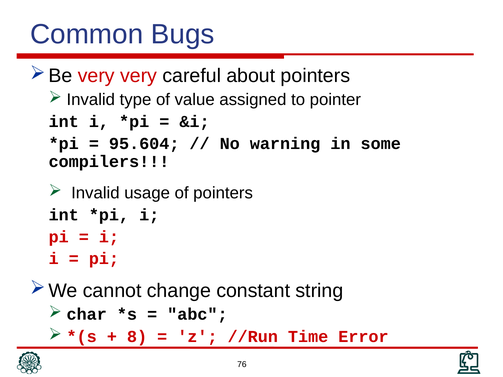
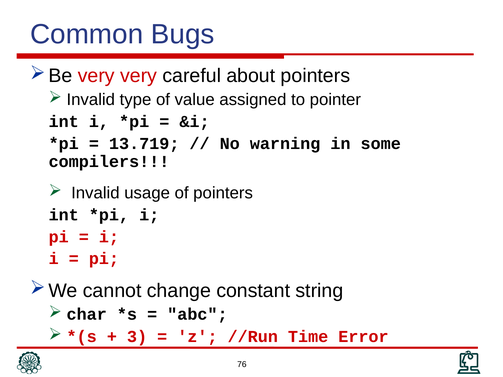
95.604: 95.604 -> 13.719 (144, 144)
8: 8 -> 3 (137, 337)
